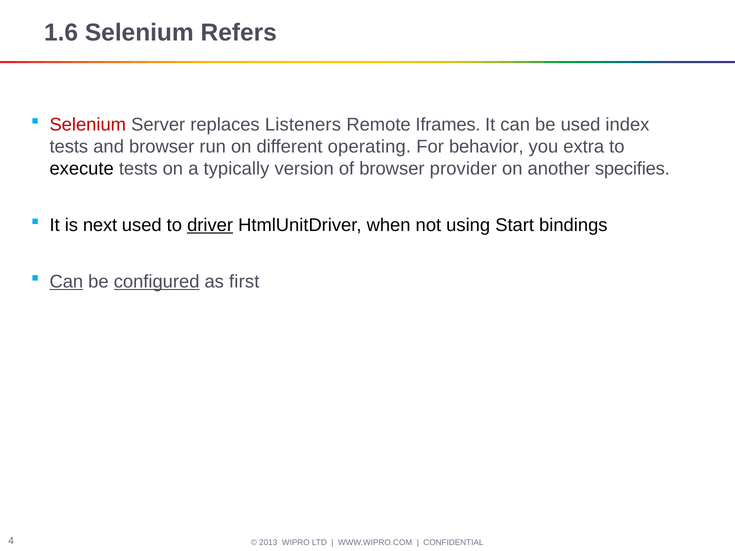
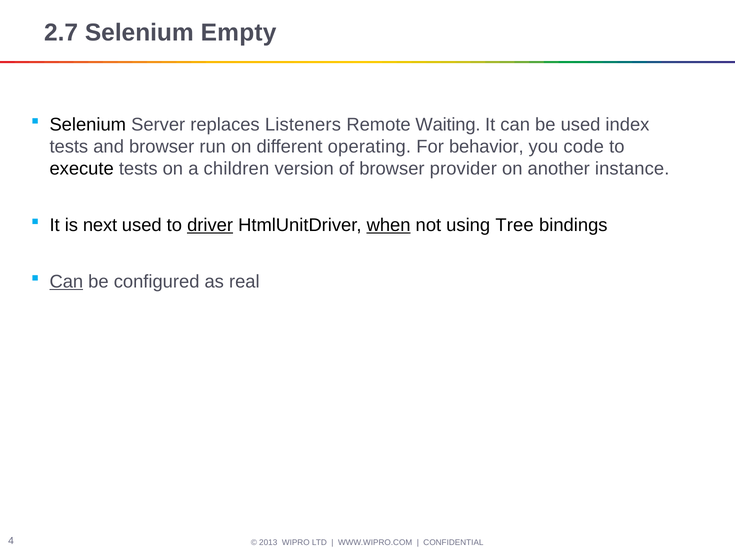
1.6: 1.6 -> 2.7 (61, 33)
Refers: Refers -> Empty (239, 33)
Selenium colour: red -> black (88, 125)
Iframes: Iframes -> Waiting (448, 125)
extra: extra -> code (584, 147)
typically: typically -> children (236, 169)
specifies: specifies -> instance (632, 169)
when underline: none -> present (389, 225)
Start: Start -> Tree (515, 225)
configured underline: present -> none (157, 282)
first: first -> real (244, 282)
